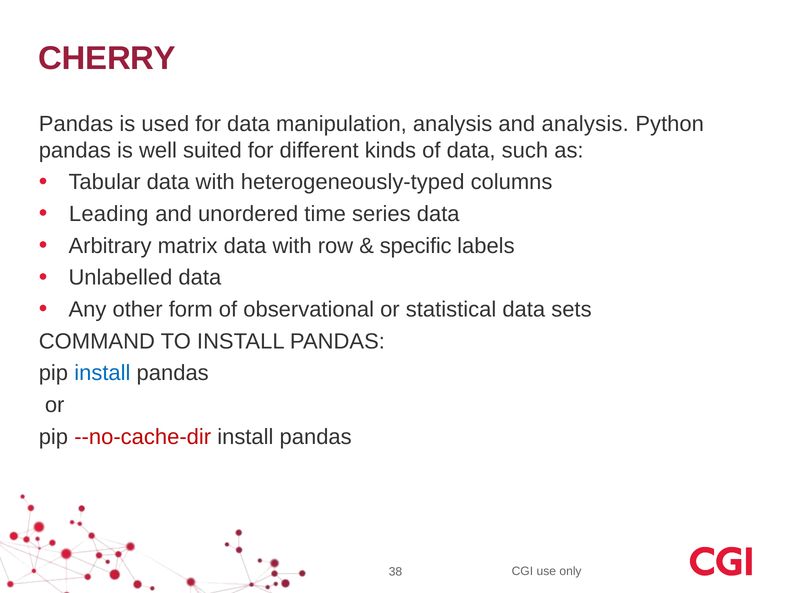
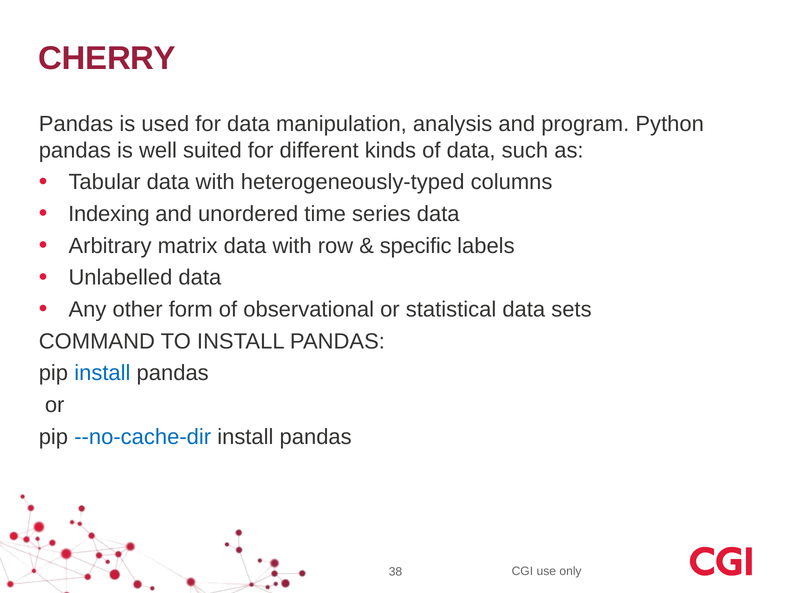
and analysis: analysis -> program (585, 124)
Leading: Leading -> Indexing (109, 214)
--no-cache-dir colour: red -> blue (143, 437)
